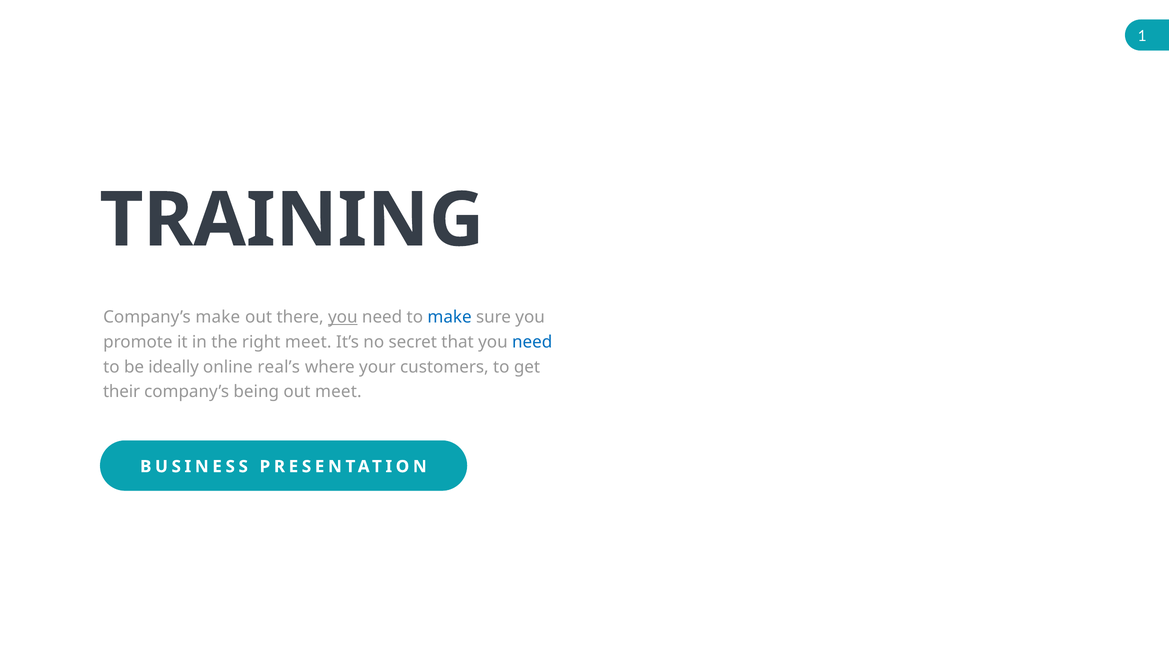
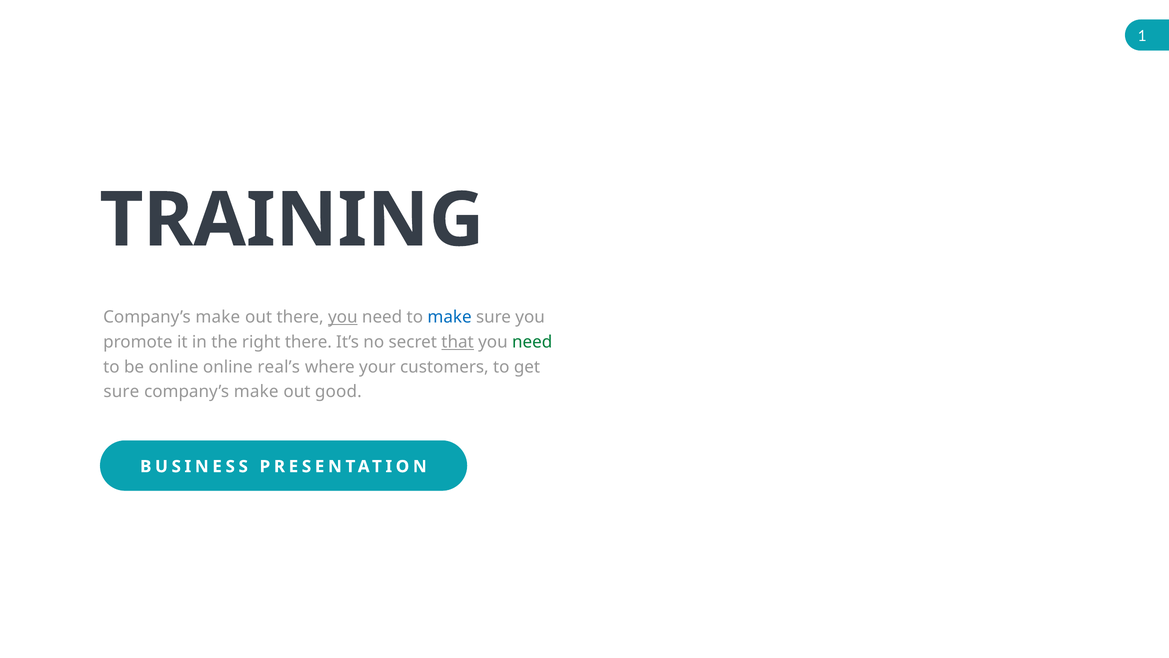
right meet: meet -> there (308, 342)
that underline: none -> present (458, 342)
need colour: blue -> green (532, 342)
be ideally: ideally -> online (174, 367)
their: their -> sure (121, 392)
being: being -> make (256, 392)
out meet: meet -> good (338, 392)
